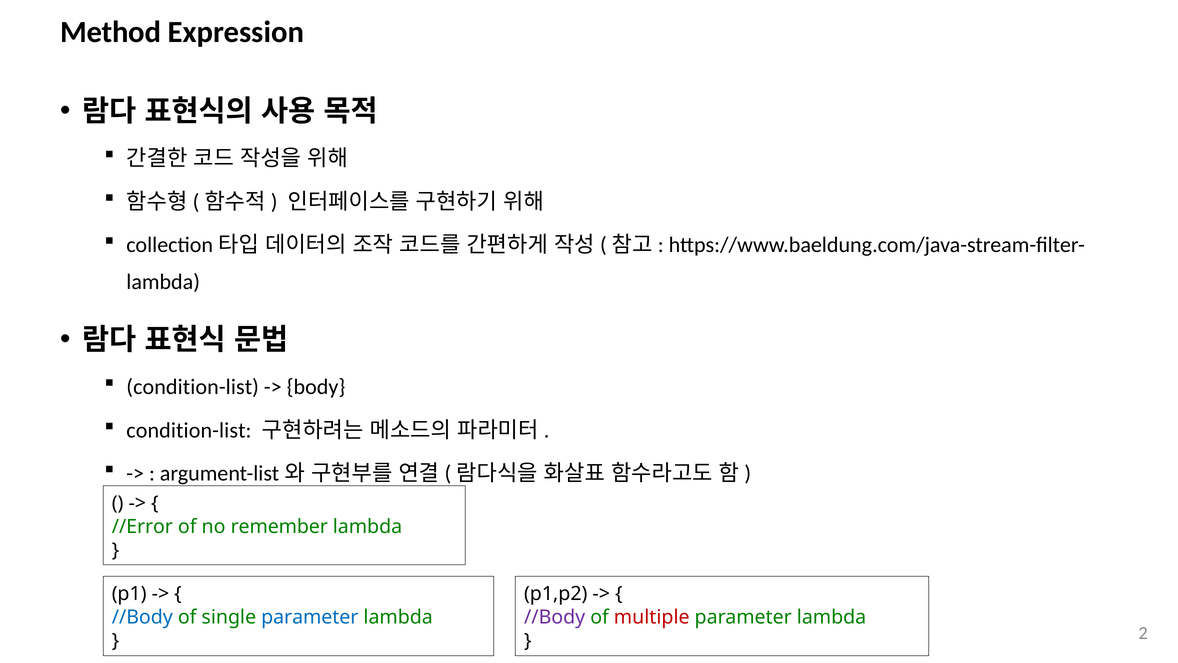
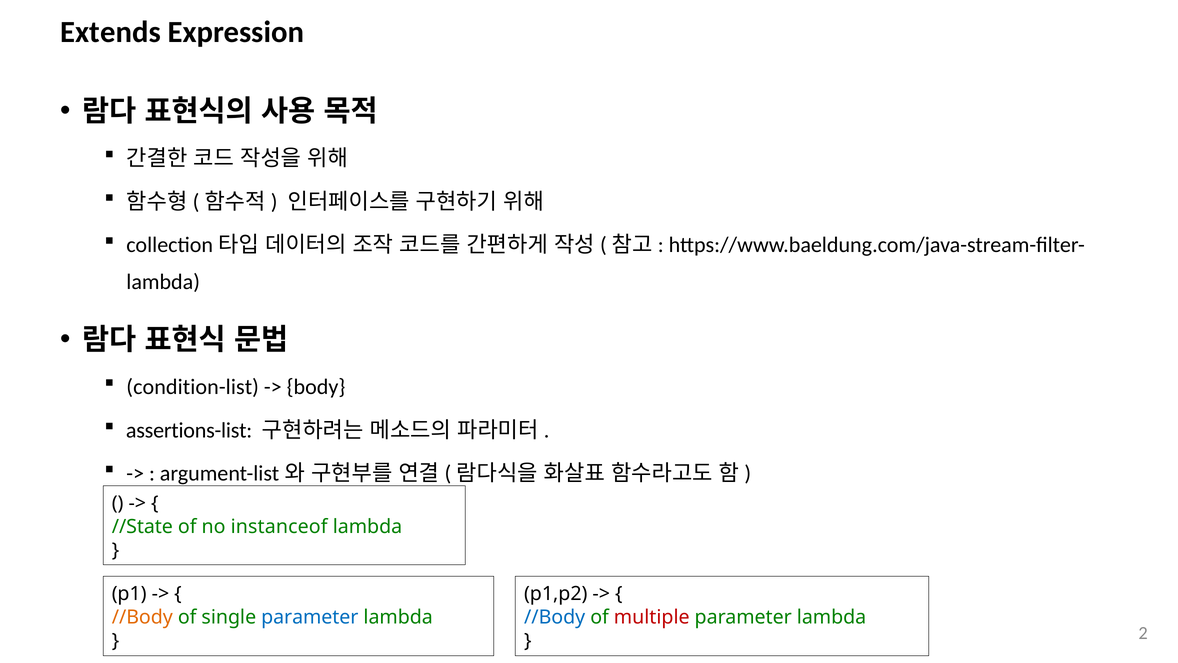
Method: Method -> Extends (110, 32)
condition-list: condition-list -> assertions-list (189, 430)
//Error: //Error -> //State (142, 526)
remember: remember -> instanceof (279, 526)
//Body colour: blue -> orange (142, 617)
//Body colour: purple -> blue (555, 617)
